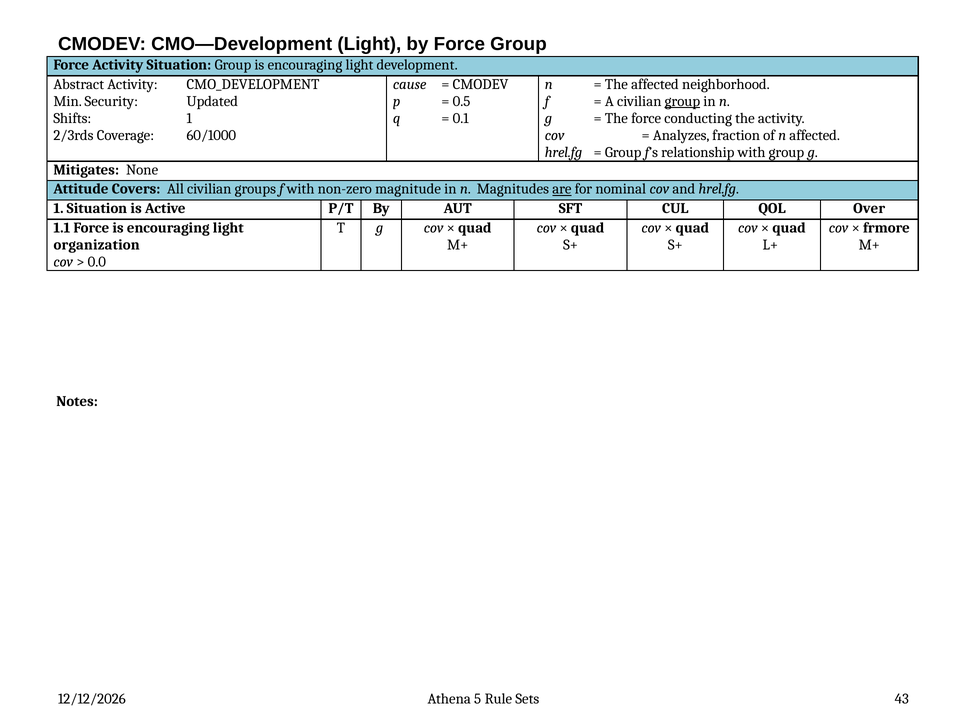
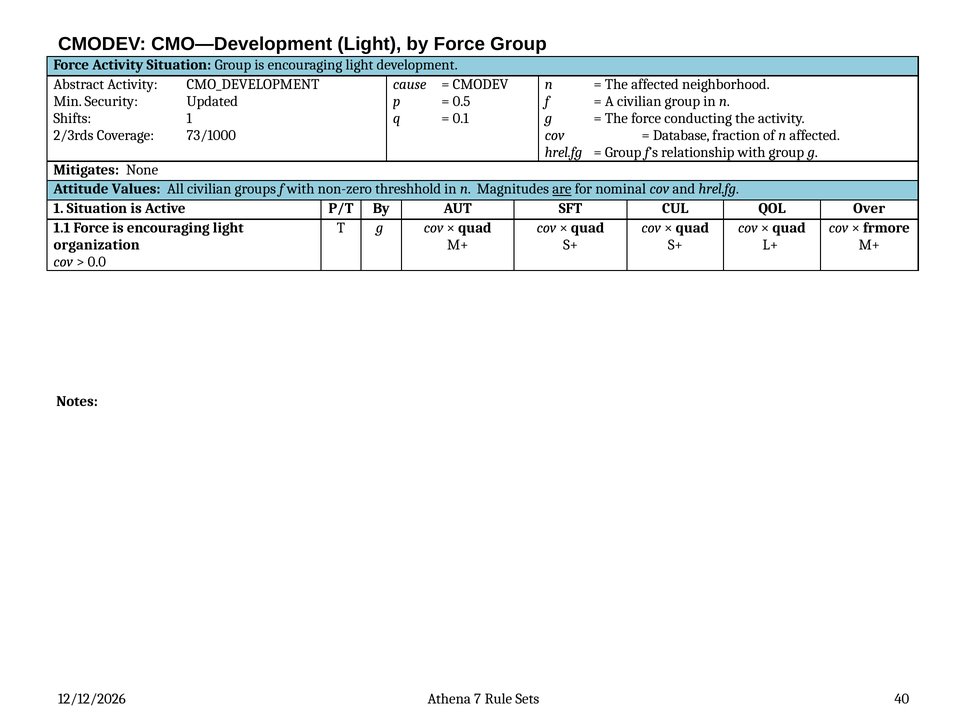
group underline: present -> none (682, 101)
60/1000: 60/1000 -> 73/1000 (211, 136)
Analyzes: Analyzes -> Database (681, 136)
Covers: Covers -> Values (136, 189)
magnitude: magnitude -> threshhold (408, 189)
5: 5 -> 7 (478, 699)
43: 43 -> 40 (902, 699)
